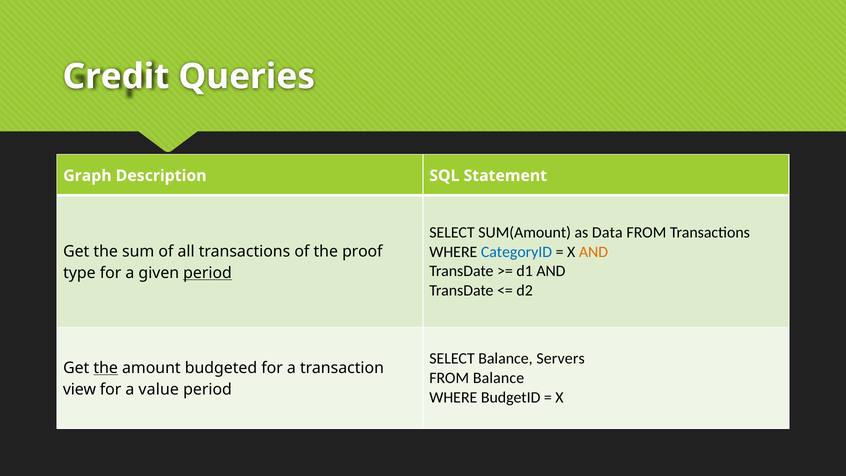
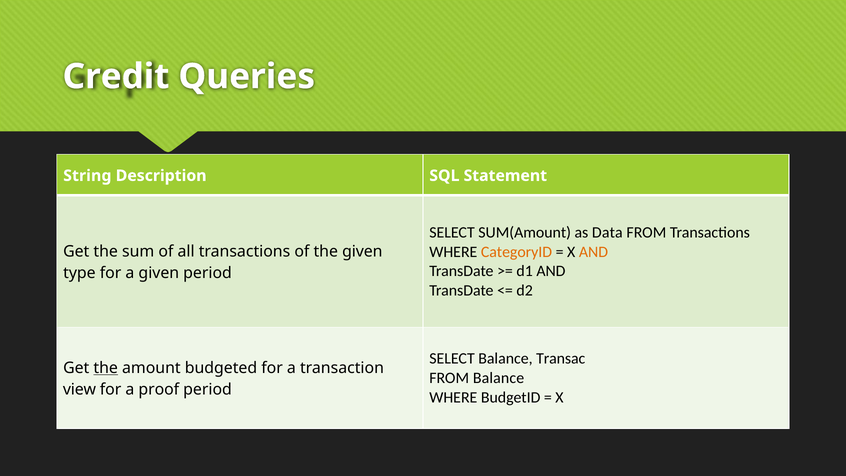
Graph: Graph -> String (87, 176)
CategoryID colour: blue -> orange (516, 252)
the proof: proof -> given (362, 251)
period underline: present -> none (208, 273)
Servers: Servers -> Transac (561, 359)
value: value -> proof (159, 389)
